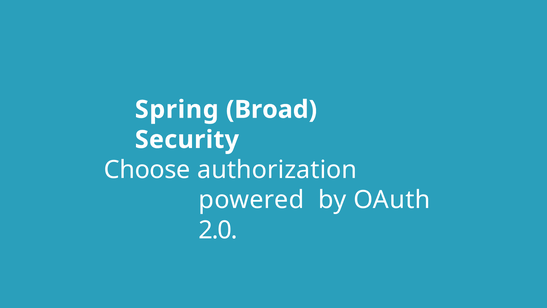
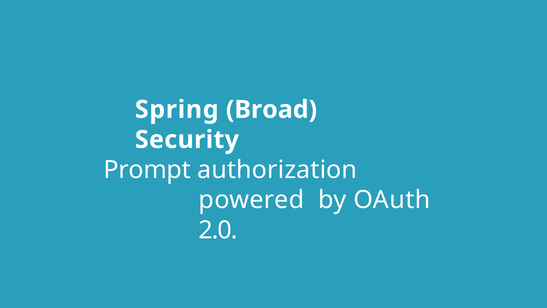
Choose: Choose -> Prompt (147, 170)
